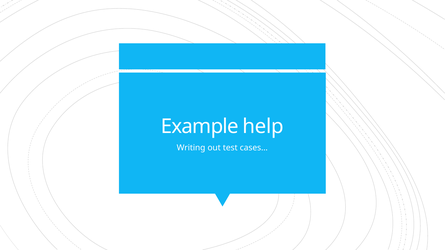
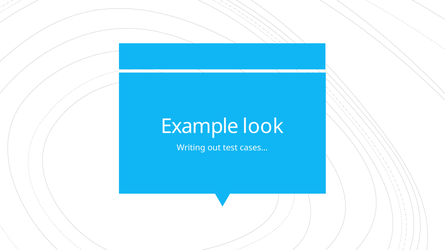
help: help -> look (263, 126)
